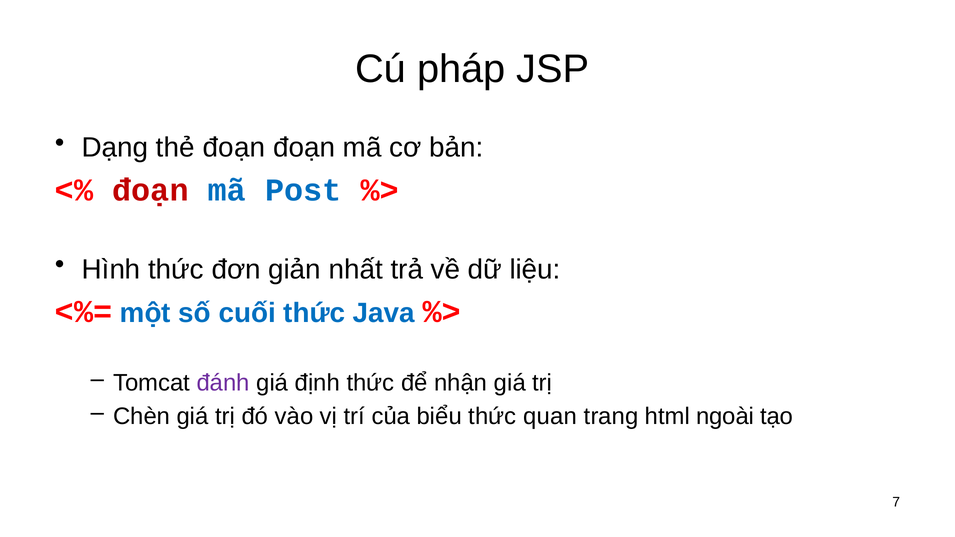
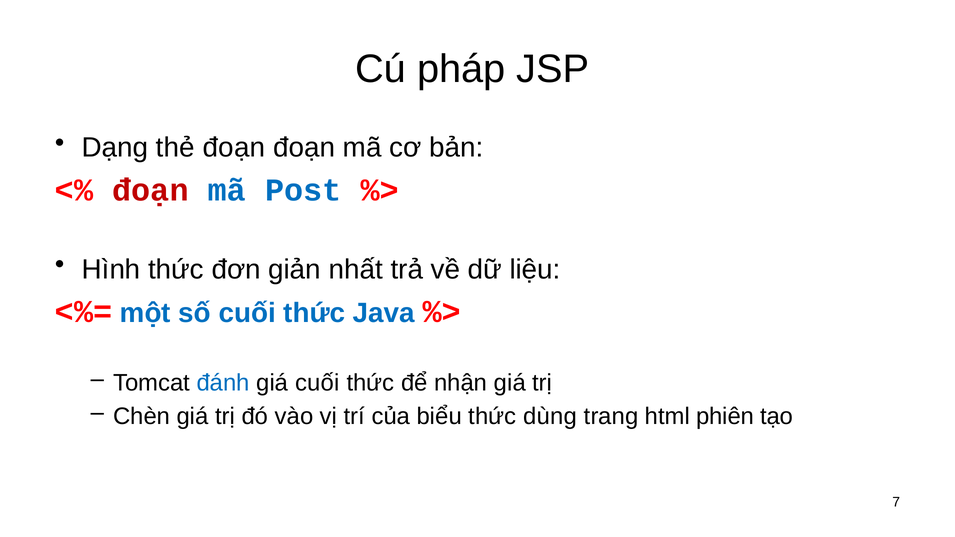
đánh colour: purple -> blue (223, 383)
giá định: định -> cuối (317, 383)
quan: quan -> dùng (550, 416)
ngoài: ngoài -> phiên (725, 416)
